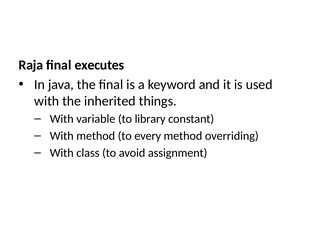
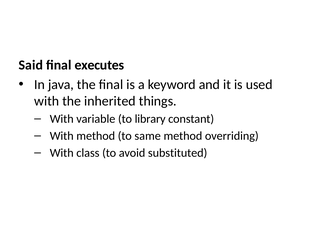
Raja: Raja -> Said (31, 65)
every: every -> same (148, 136)
assignment: assignment -> substituted (178, 153)
